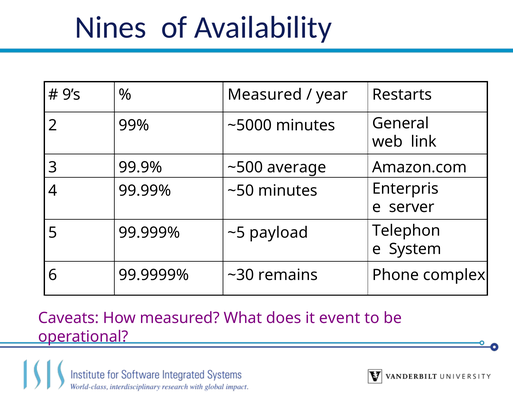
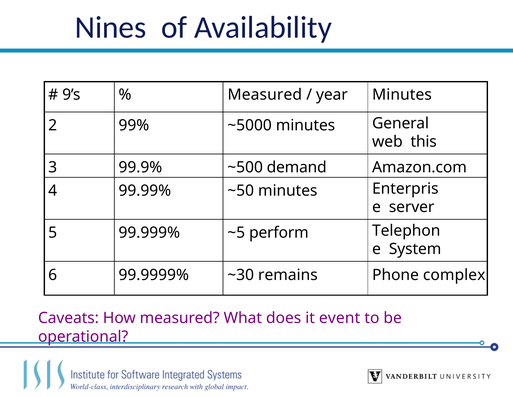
year Restarts: Restarts -> Minutes (402, 95)
link: link -> this (424, 141)
average: average -> demand (297, 167)
payload: payload -> perform (279, 233)
